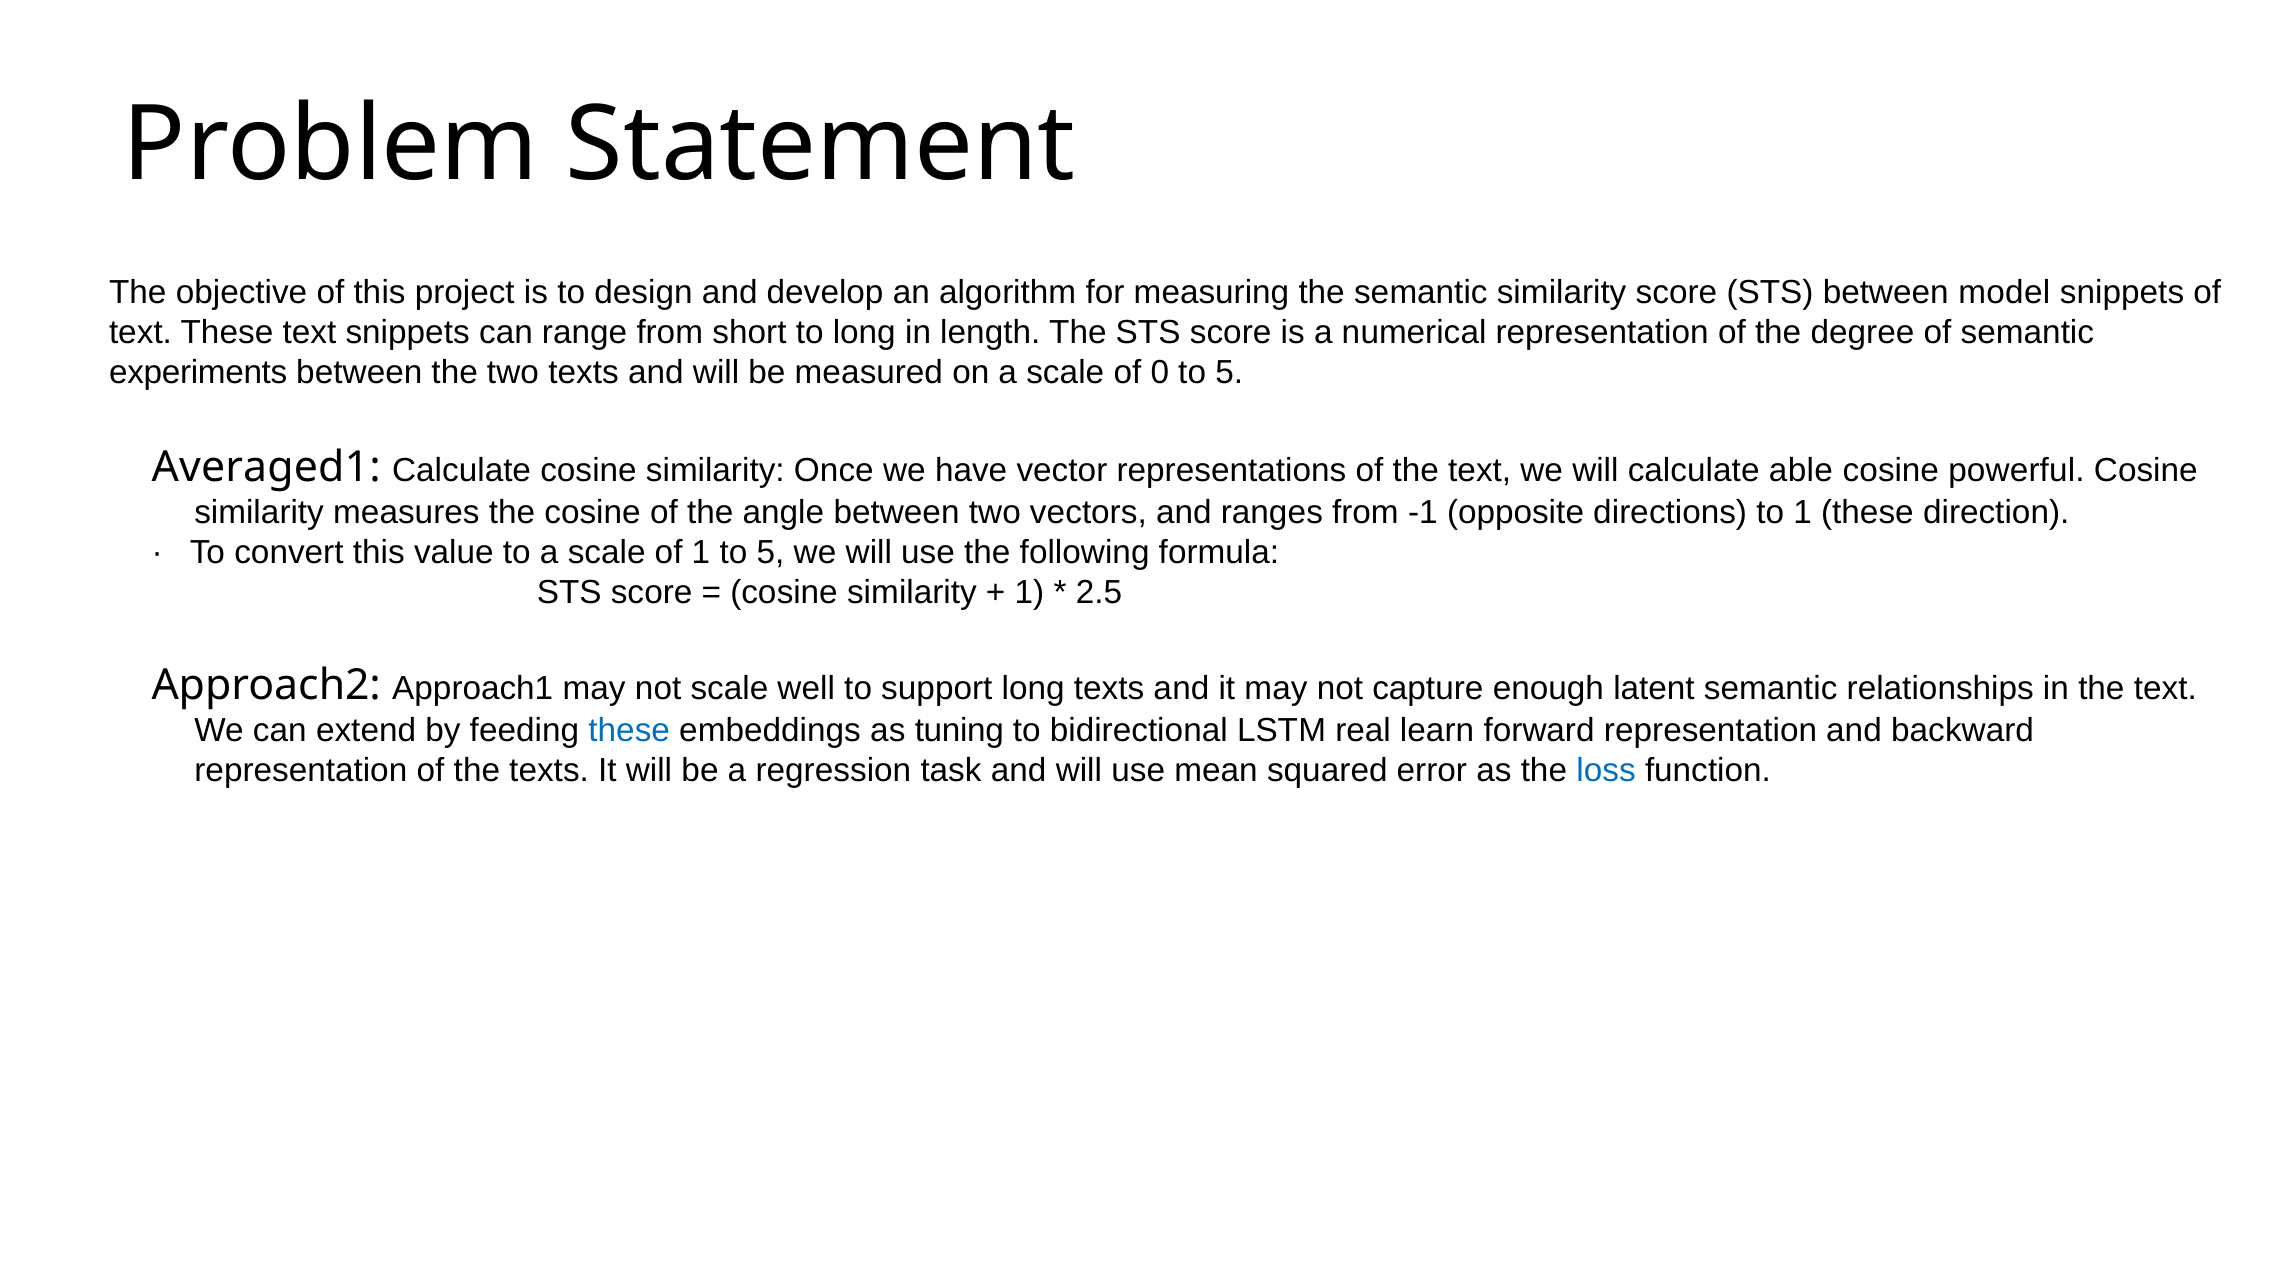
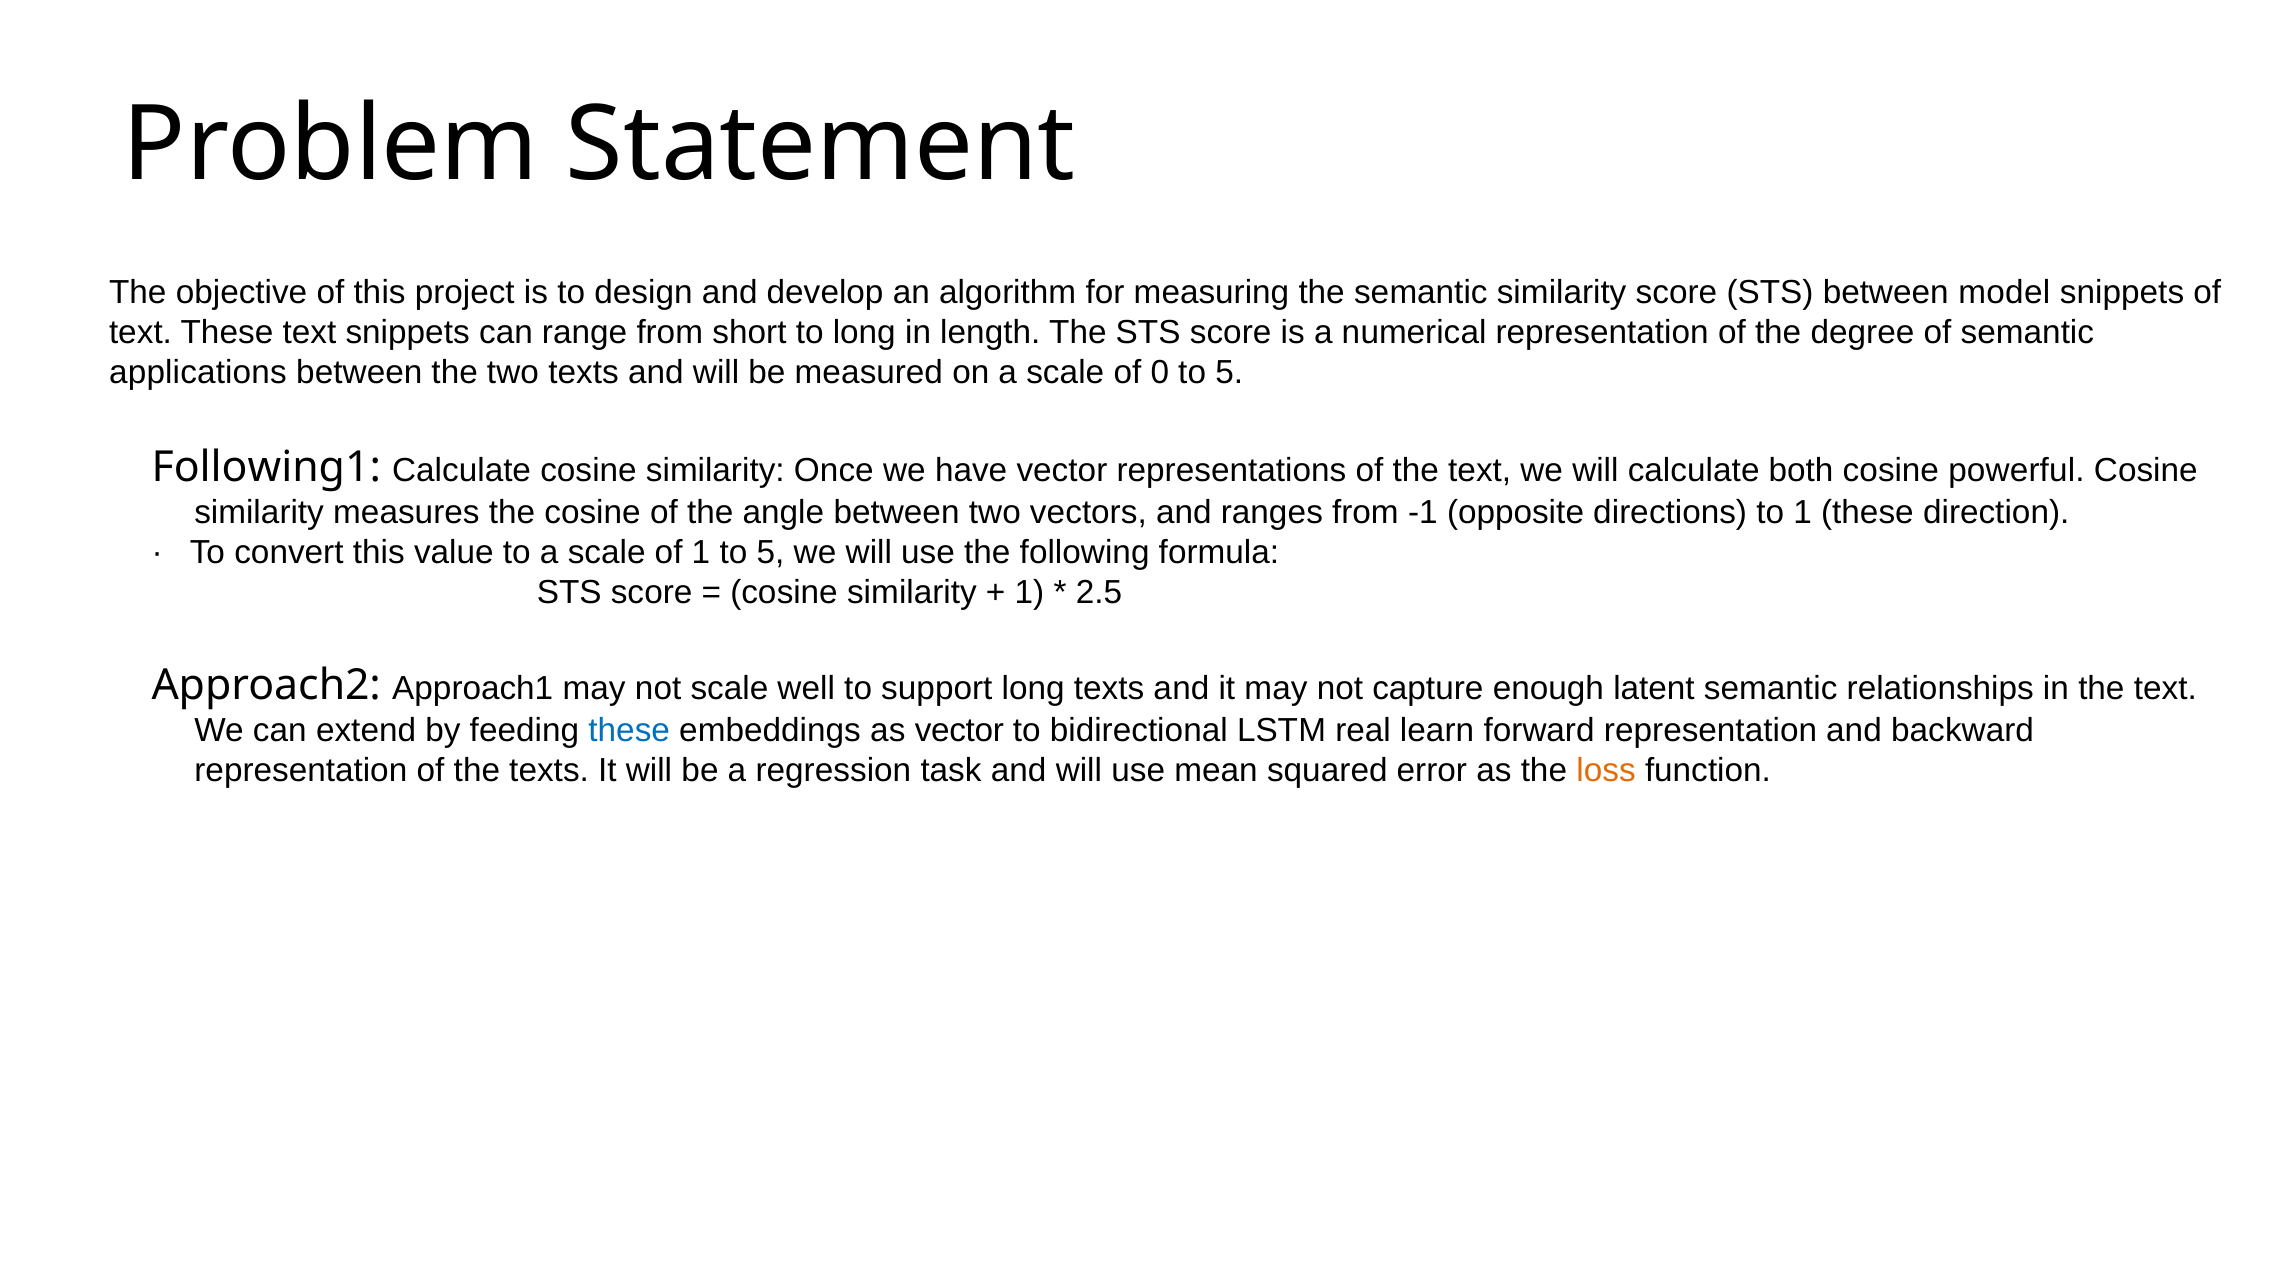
experiments: experiments -> applications (198, 373)
Averaged1: Averaged1 -> Following1 (266, 467)
able: able -> both (1801, 470)
as tuning: tuning -> vector (959, 731)
loss colour: blue -> orange (1606, 771)
